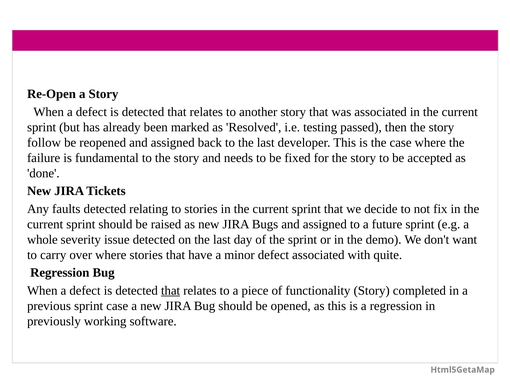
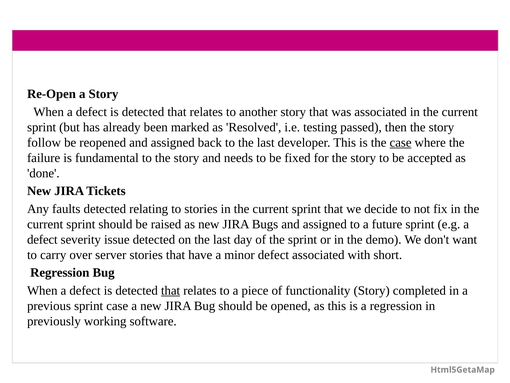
case underline: none -> present (401, 142)
whole: whole -> defect (42, 239)
over where: where -> server (111, 255)
quite: quite -> short (388, 255)
